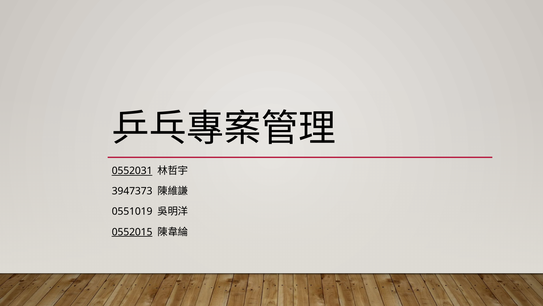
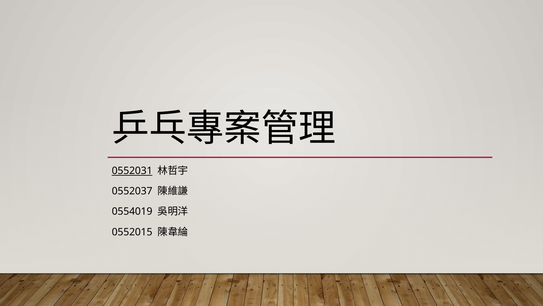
3947373: 3947373 -> 0552037 (132, 191)
0551019: 0551019 -> 0554019 (132, 211)
0552015 underline: present -> none (132, 232)
